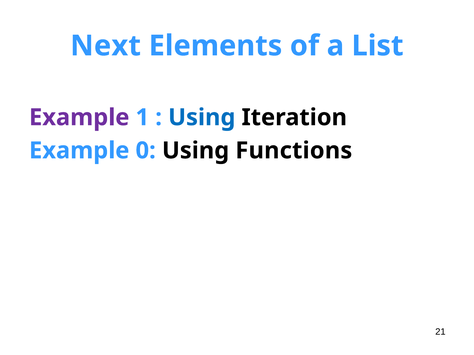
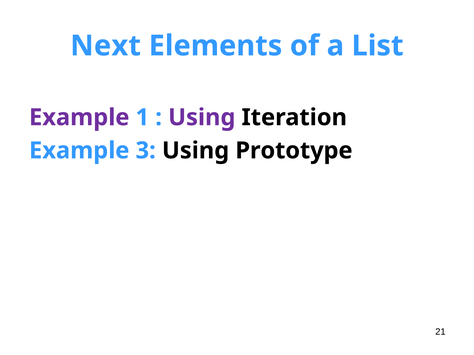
Using colour: blue -> purple (202, 118)
0: 0 -> 3 (146, 151)
Functions: Functions -> Prototype (294, 151)
